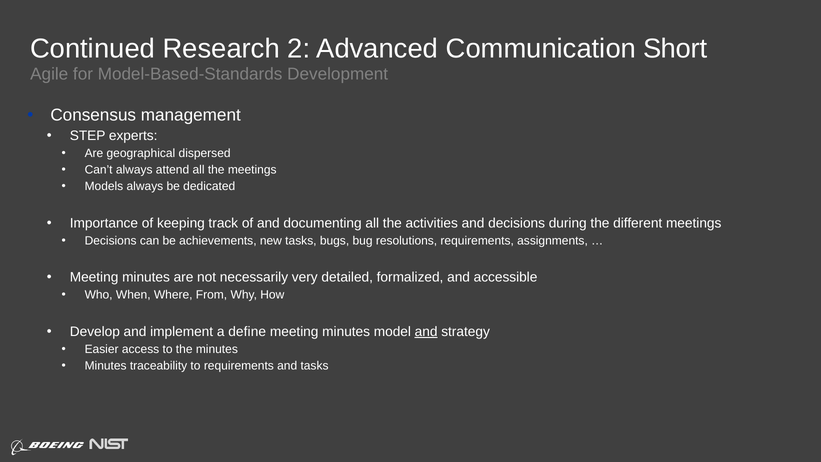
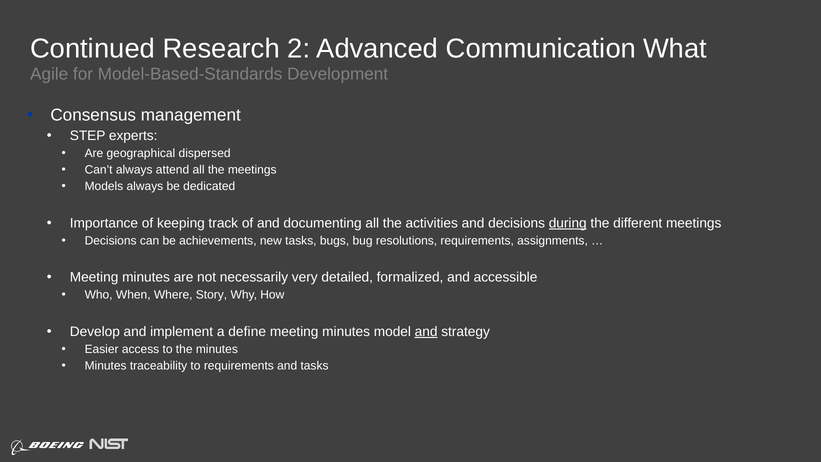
Short: Short -> What (675, 49)
during underline: none -> present (568, 223)
From: From -> Story (212, 295)
